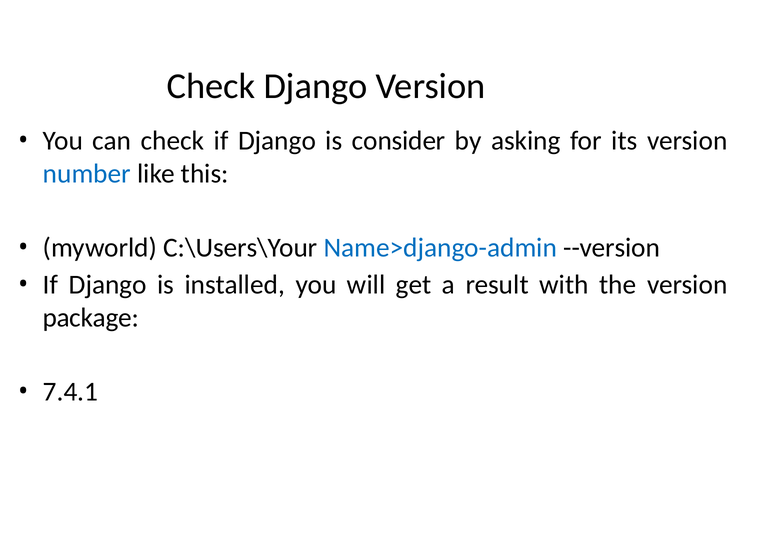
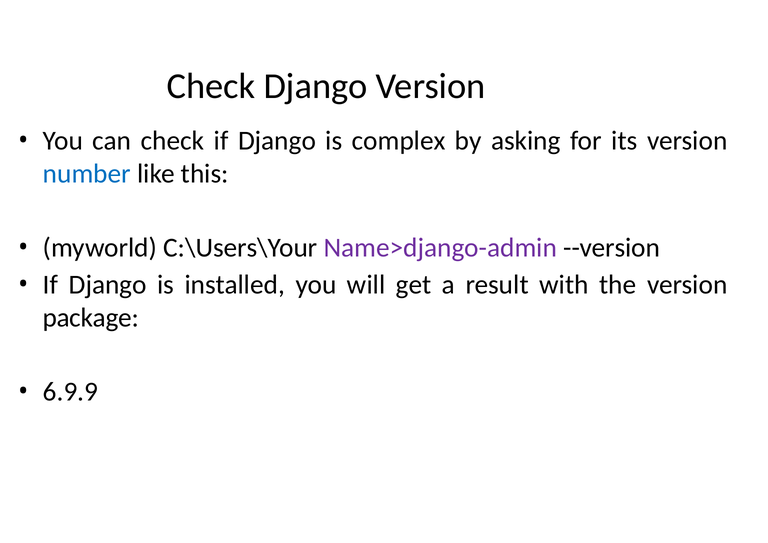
consider: consider -> complex (399, 141)
Name>django-admin colour: blue -> purple (440, 248)
7.4.1: 7.4.1 -> 6.9.9 (71, 392)
